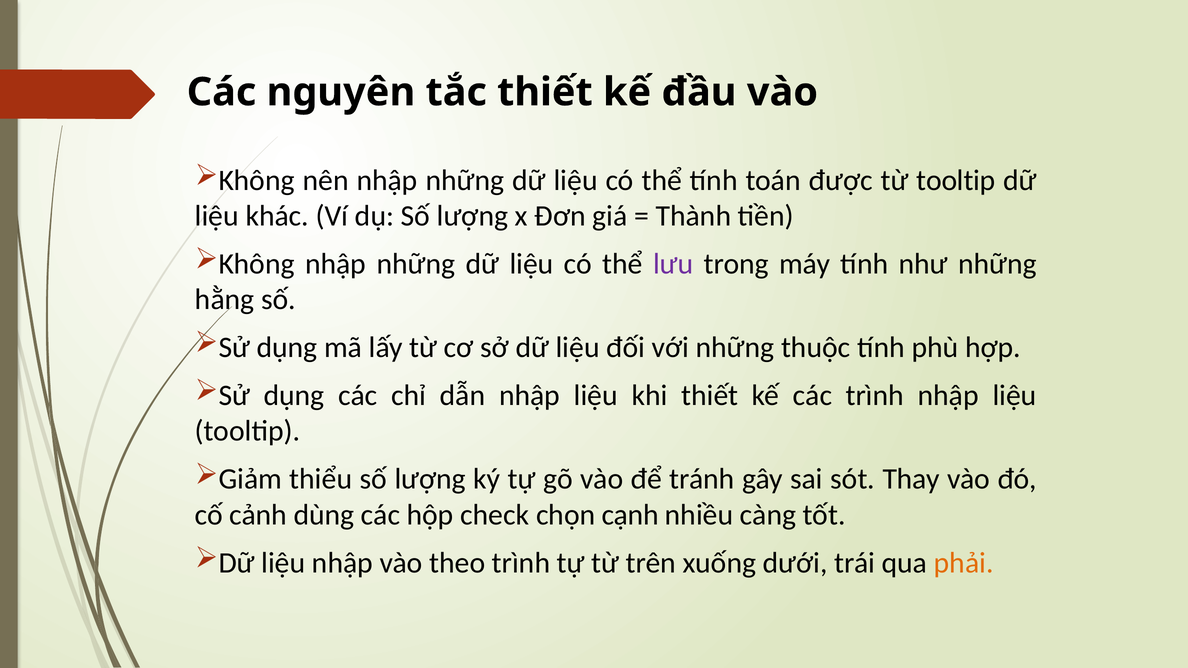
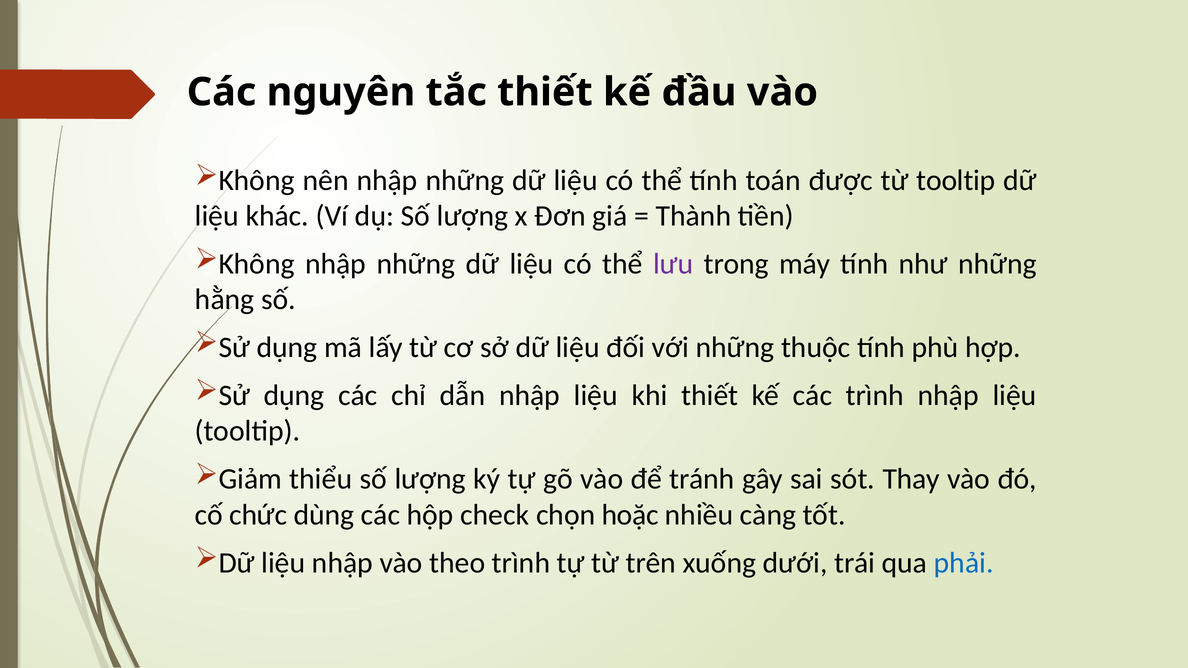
cảnh: cảnh -> chức (258, 515)
cạnh: cạnh -> hoặc (630, 515)
phải colour: orange -> blue (964, 563)
